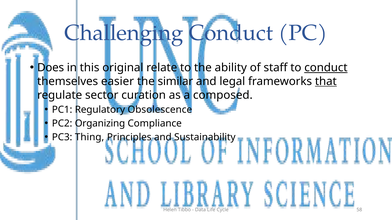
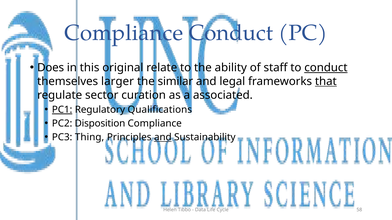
Challenging: Challenging -> Compliance (124, 33)
easier: easier -> larger (118, 82)
composed: composed -> associated (223, 95)
PC1 underline: none -> present (62, 110)
Obsolescence: Obsolescence -> Qualifications (160, 110)
Organizing: Organizing -> Disposition (100, 124)
and underline: none -> present (163, 138)
